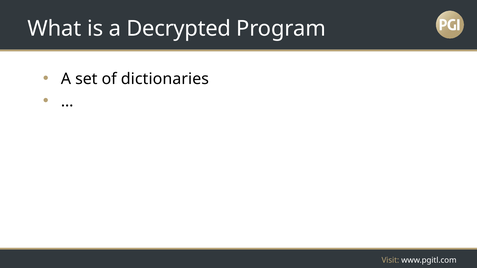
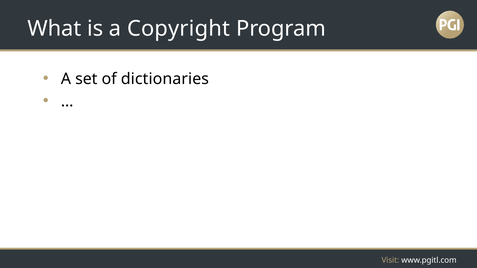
Decrypted: Decrypted -> Copyright (179, 29)
